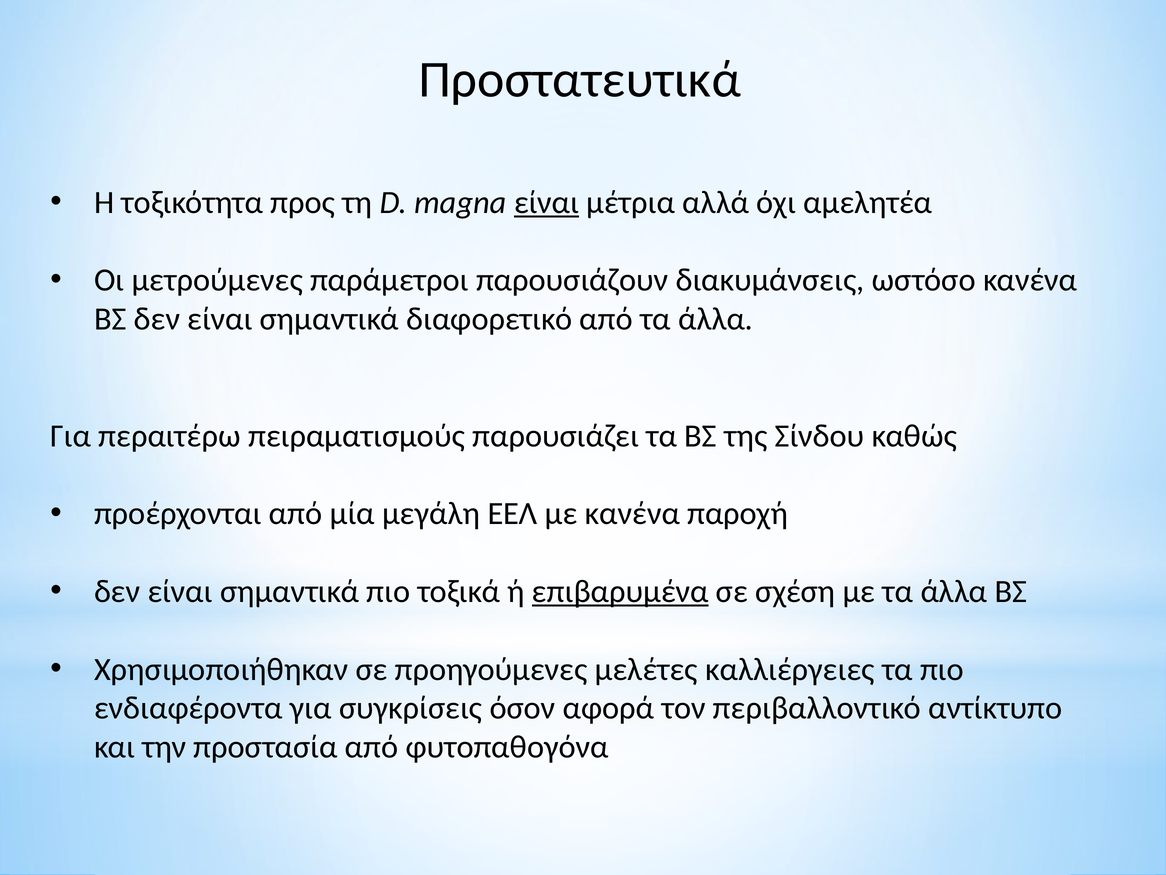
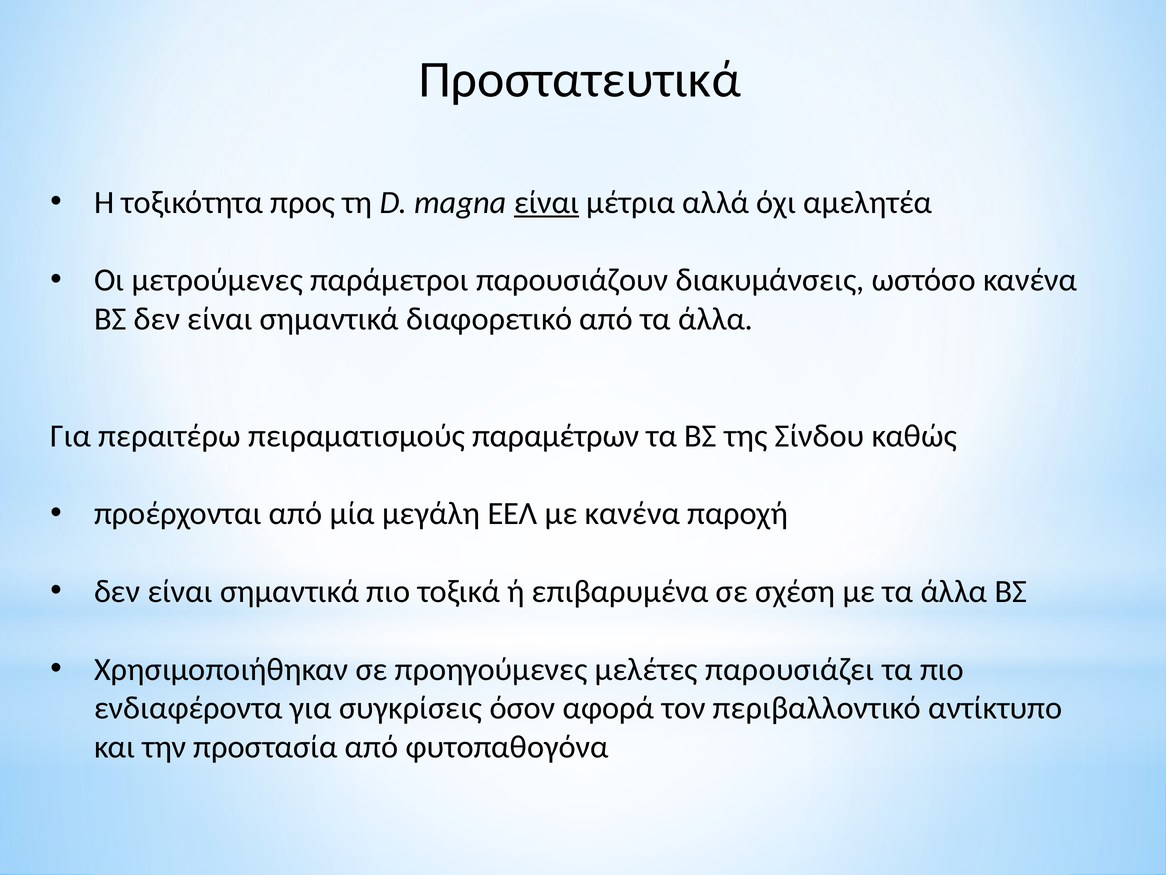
παρουσιάζει: παρουσιάζει -> παραμέτρων (556, 436)
επιβαρυμένα underline: present -> none (620, 591)
καλλιέργειες: καλλιέργειες -> παρουσιάζει (790, 669)
